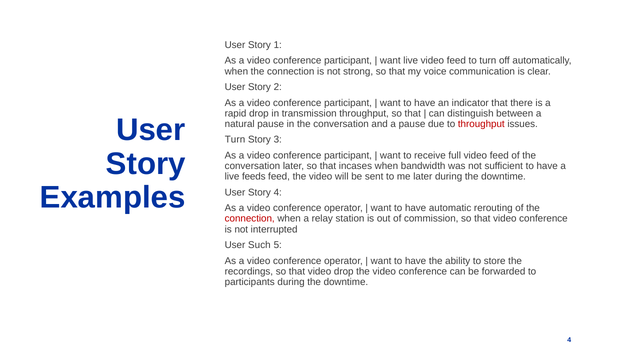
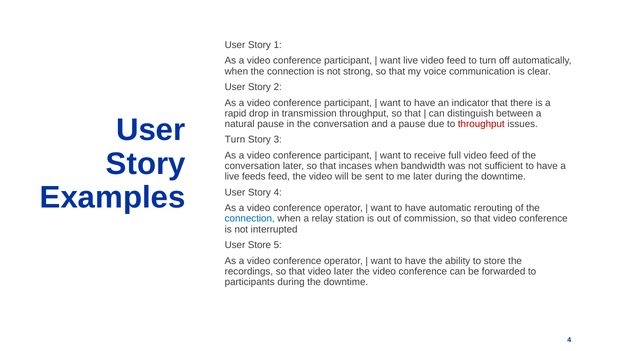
connection colour: red -> blue (250, 219)
User Such: Such -> Store (259, 245)
video drop: drop -> later (344, 271)
